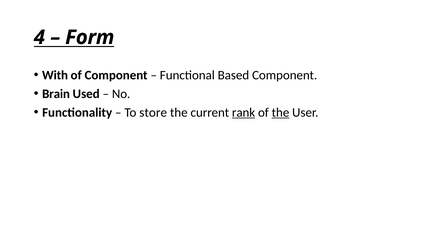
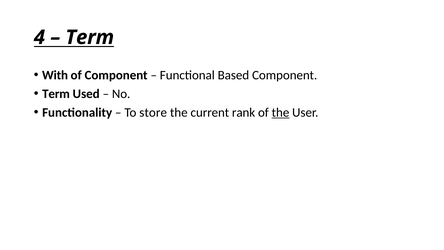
Form: Form -> Term (90, 37)
Brain: Brain -> Term (56, 94)
rank underline: present -> none (244, 112)
